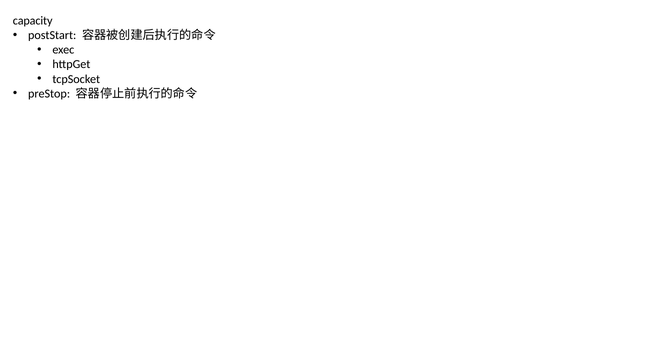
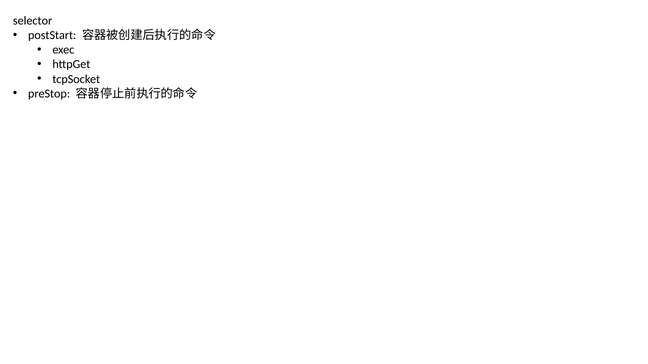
capacity: capacity -> selector (33, 21)
